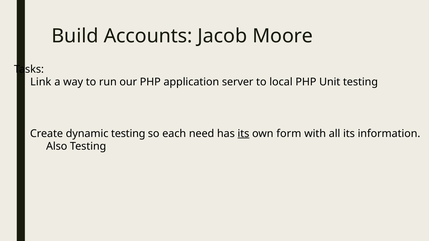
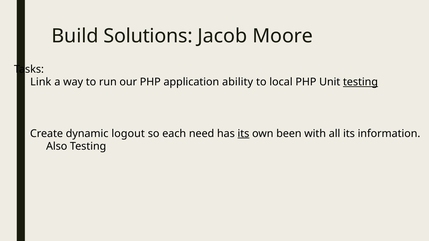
Accounts: Accounts -> Solutions (148, 36)
server: server -> ability (238, 82)
testing underline: none -> present (361, 82)
dynamic testing: testing -> logout (128, 134)
form: form -> been (289, 134)
